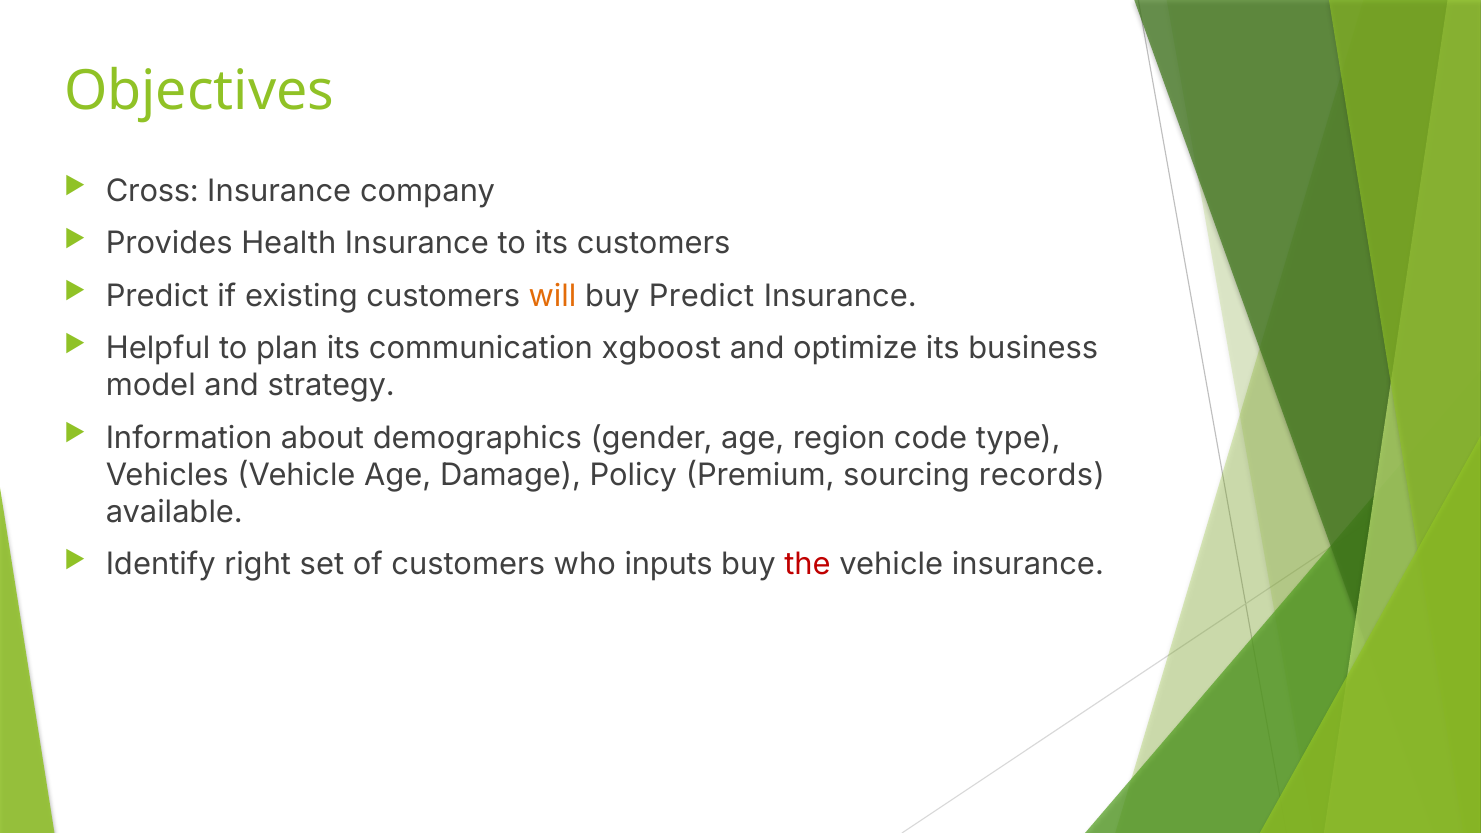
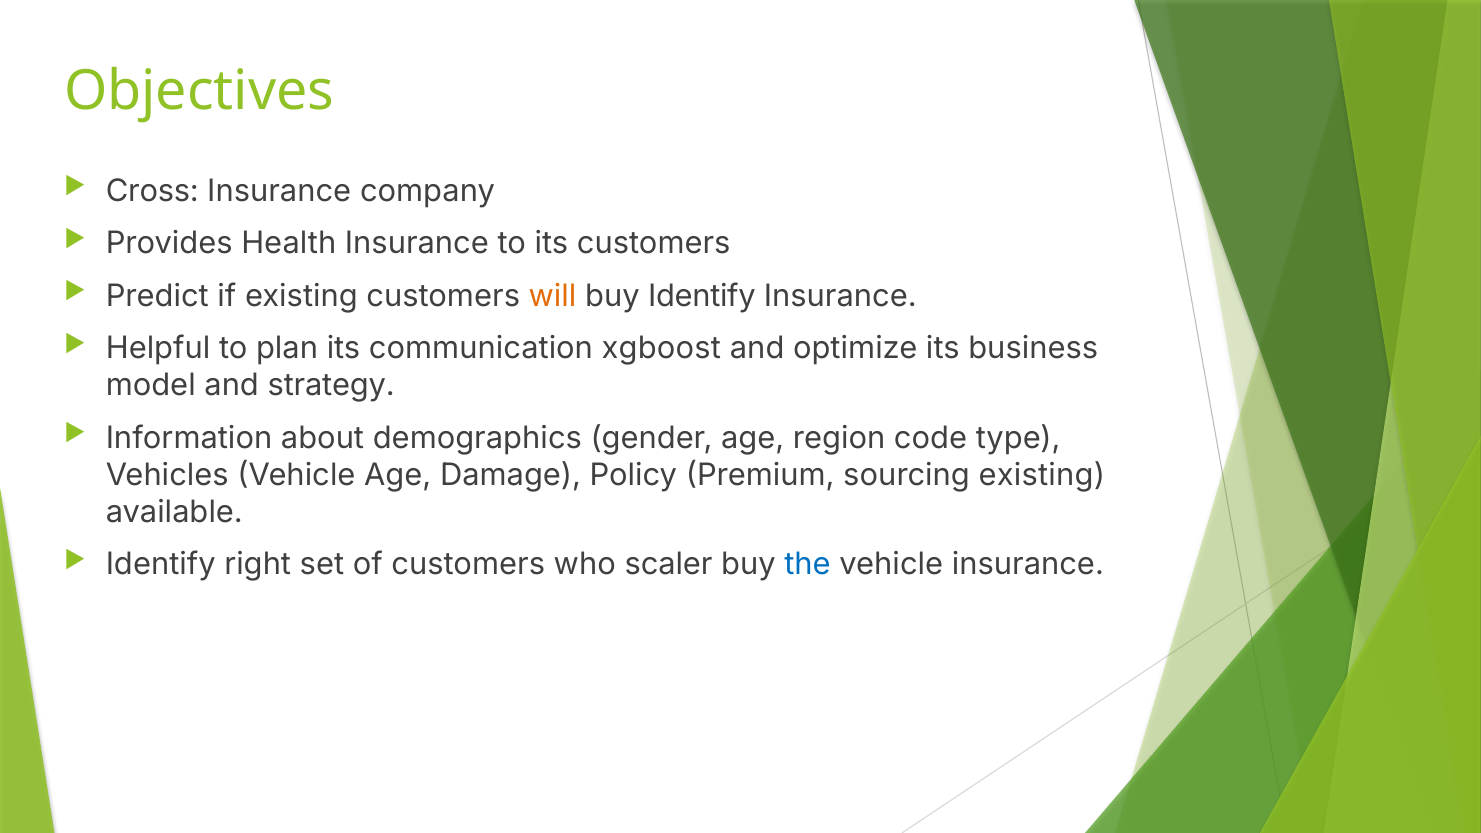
buy Predict: Predict -> Identify (702, 296)
sourcing records: records -> existing (1042, 475)
inputs: inputs -> scaler (669, 565)
the colour: red -> blue (808, 565)
